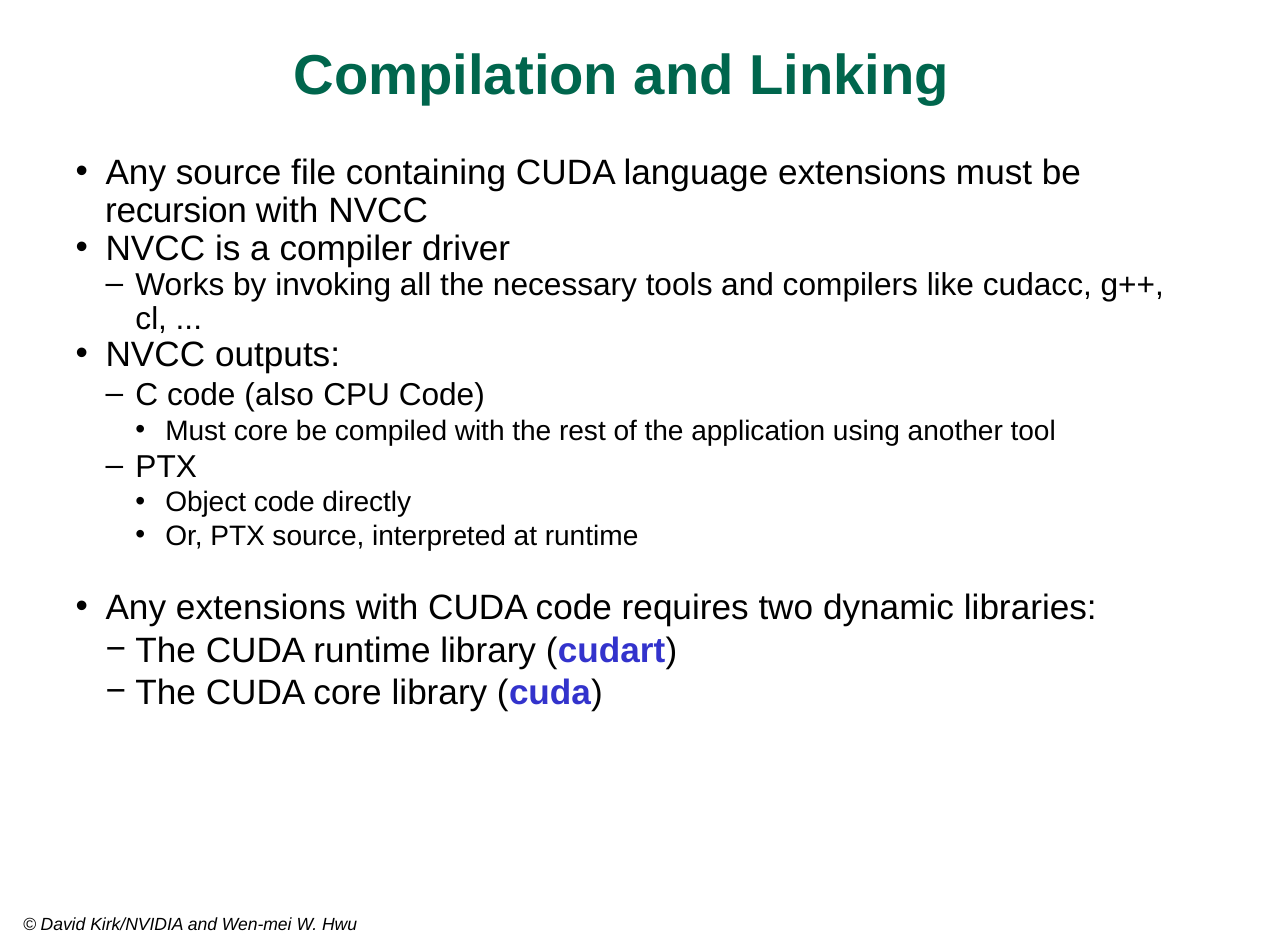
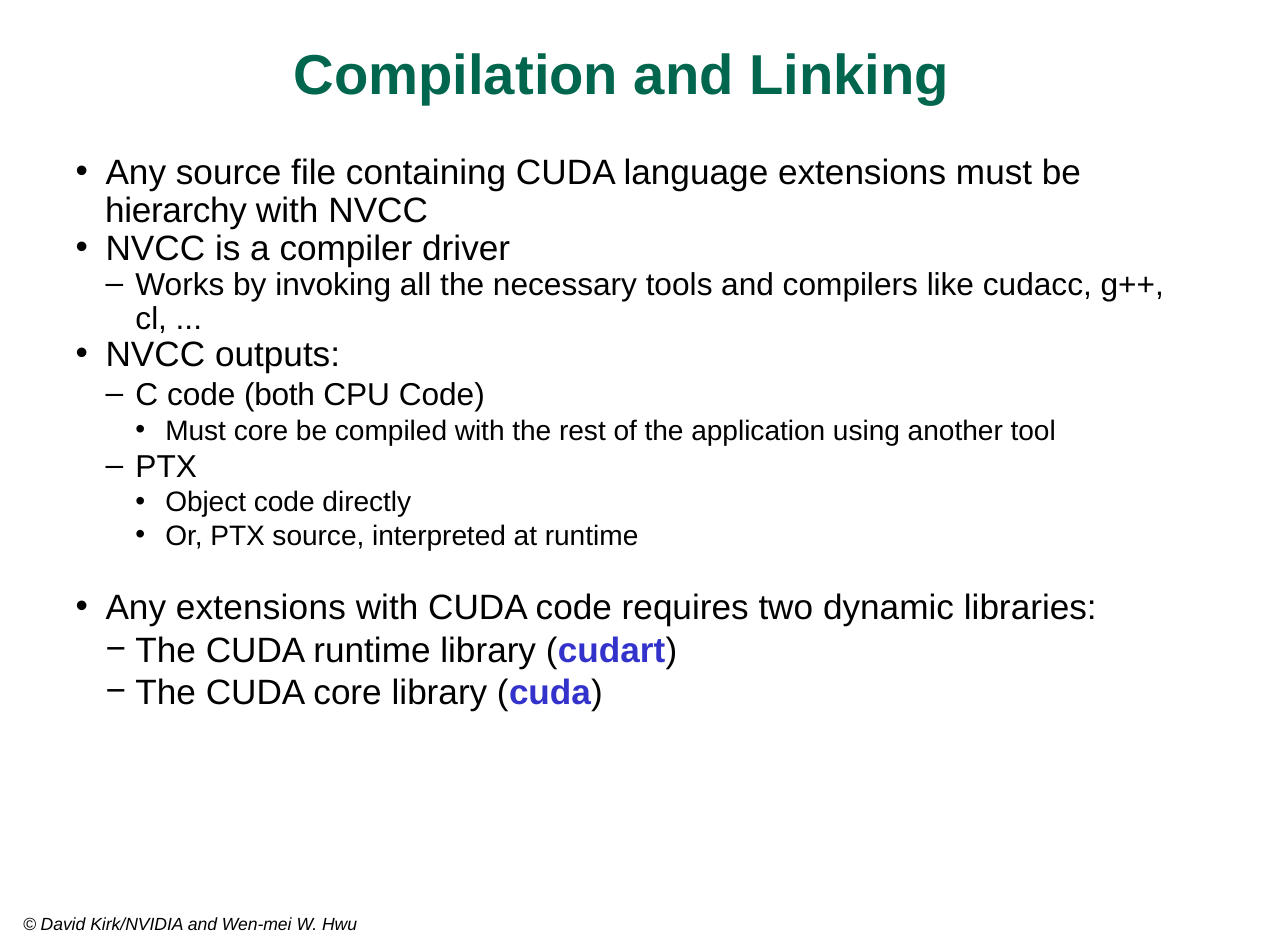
recursion: recursion -> hierarchy (176, 210)
also: also -> both (279, 395)
